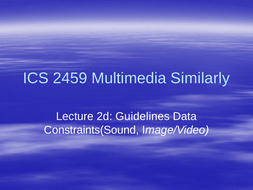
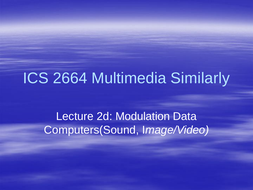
2459: 2459 -> 2664 (70, 78)
Guidelines: Guidelines -> Modulation (143, 116)
Constraints(Sound: Constraints(Sound -> Computers(Sound (91, 130)
